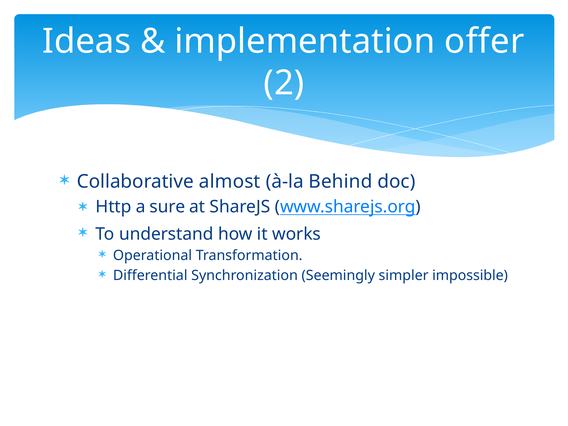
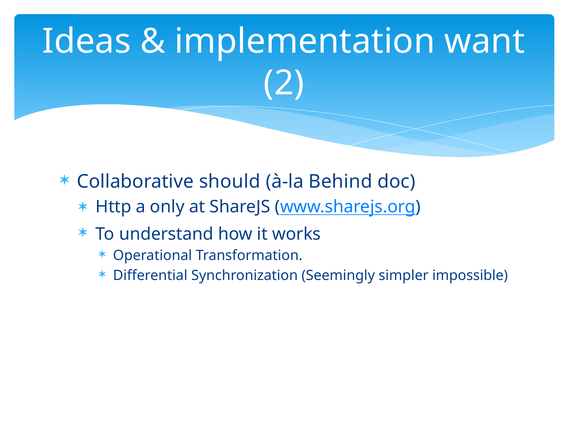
offer: offer -> want (485, 42)
almost: almost -> should (230, 182)
sure: sure -> only (167, 207)
